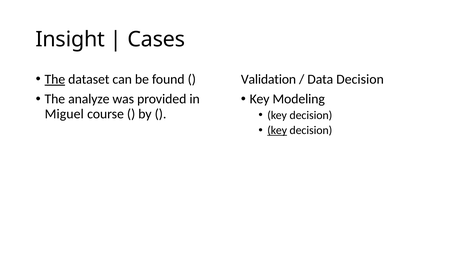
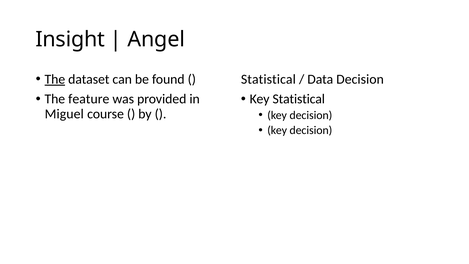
Cases: Cases -> Angel (156, 39)
Validation: Validation -> Statistical (268, 79)
analyze: analyze -> feature (89, 99)
Key Modeling: Modeling -> Statistical (299, 99)
key underline: present -> none (277, 130)
